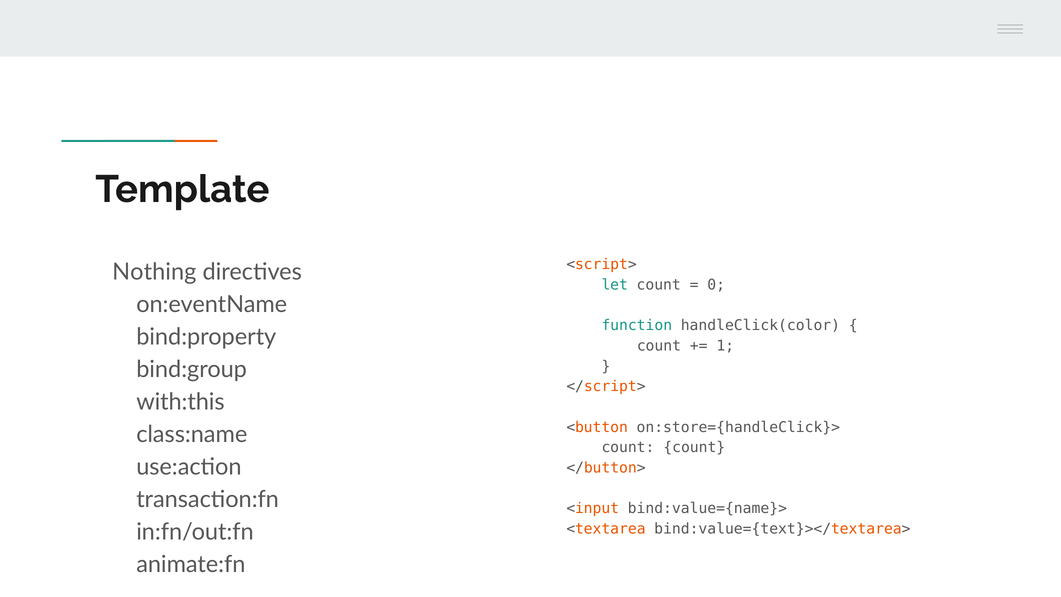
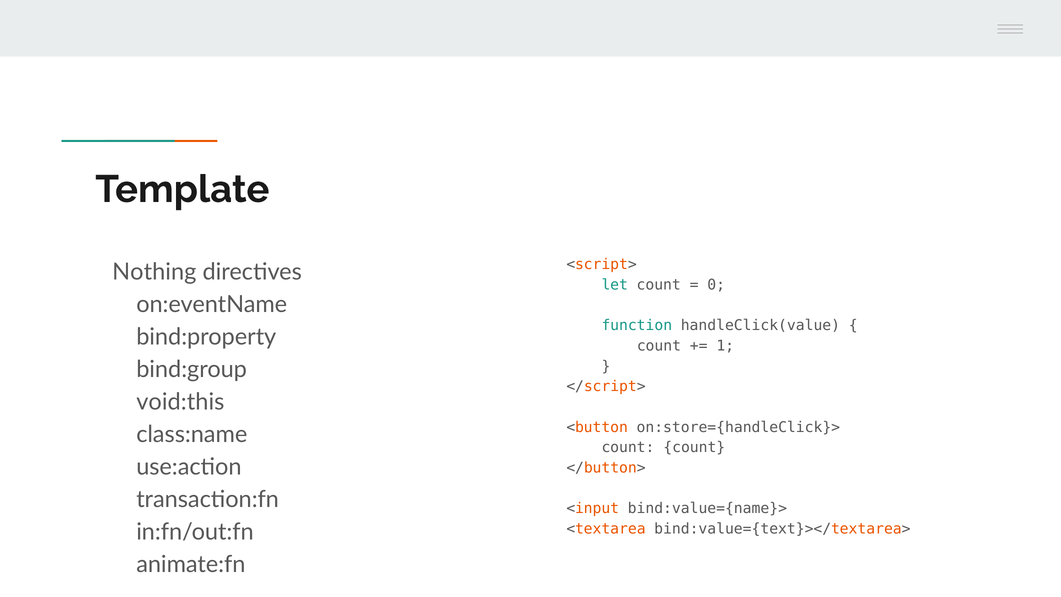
handleClick(color: handleClick(color -> handleClick(value (760, 325)
with:this: with:this -> void:this (180, 402)
